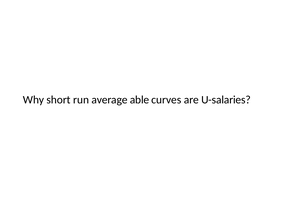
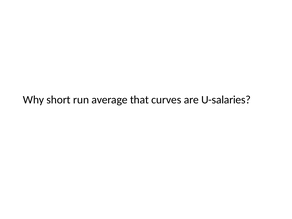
able: able -> that (139, 100)
